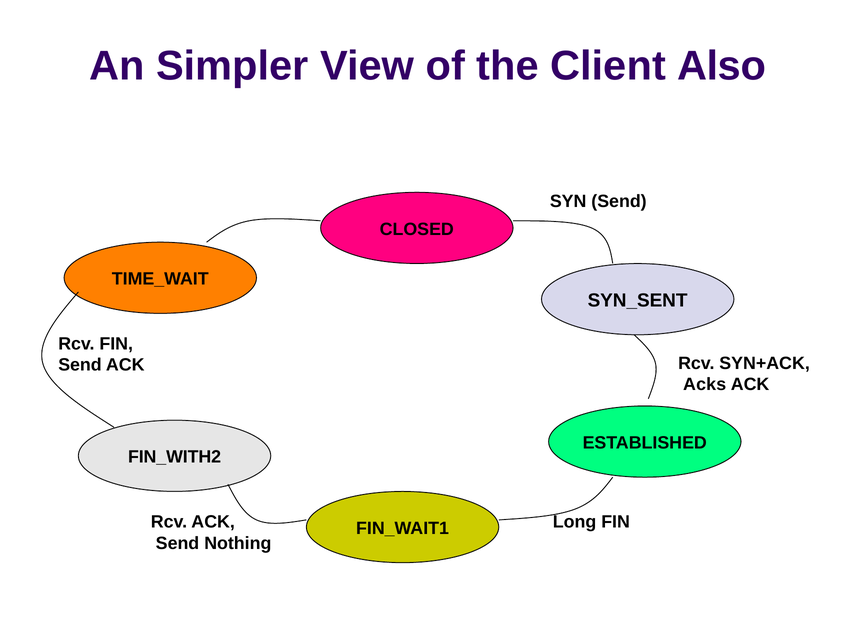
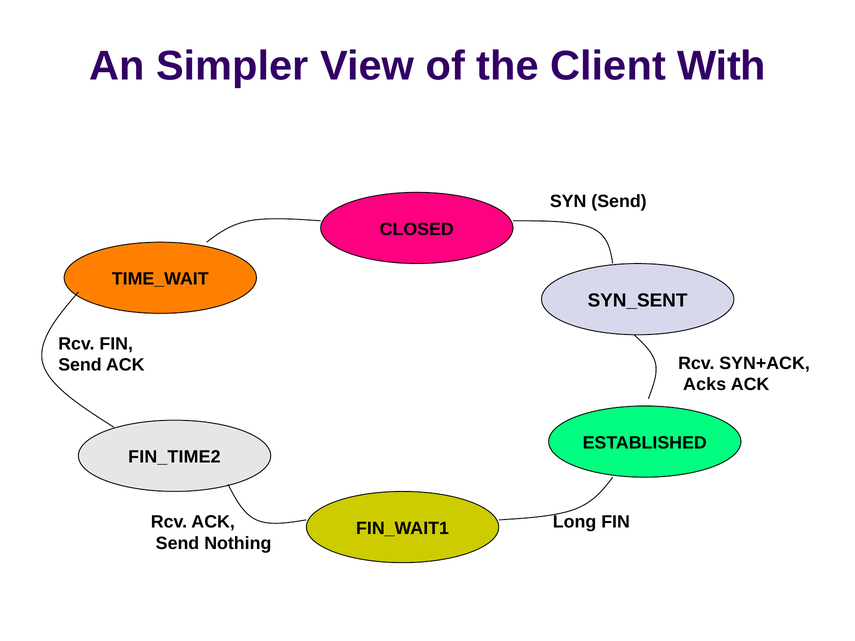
Also: Also -> With (721, 66)
FIN_WITH2: FIN_WITH2 -> FIN_TIME2 (174, 457)
